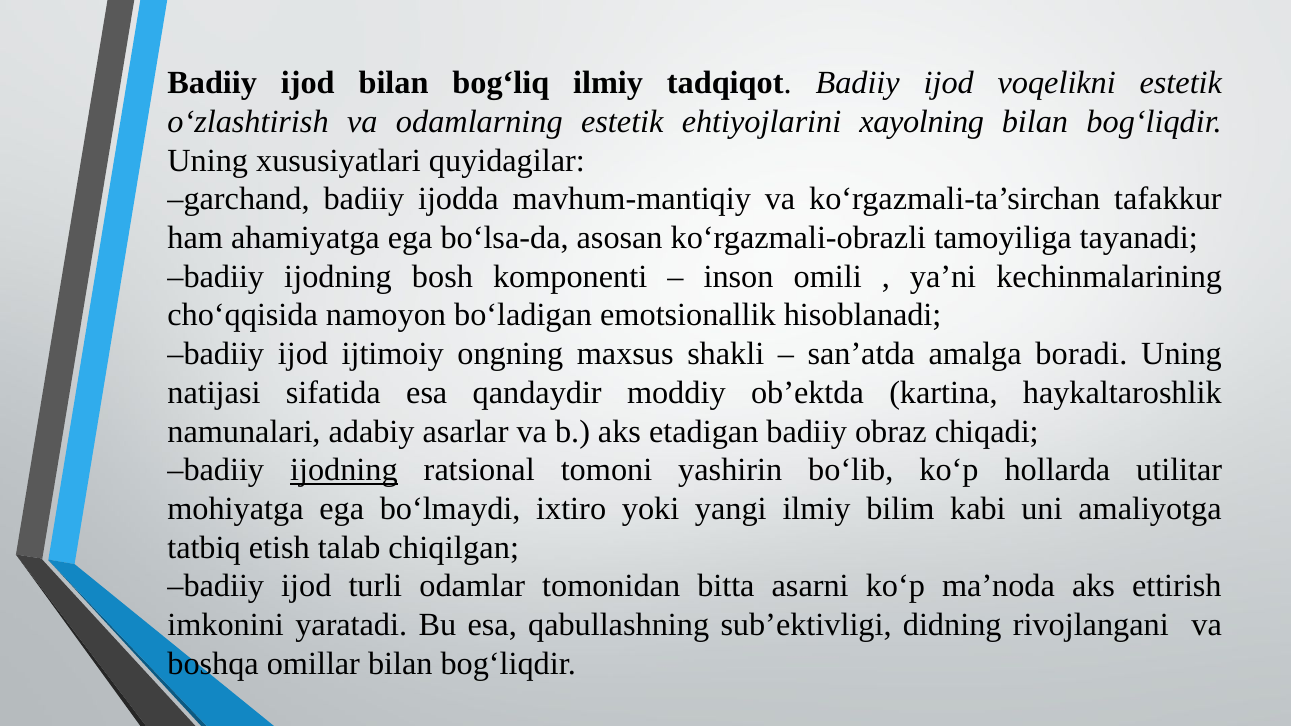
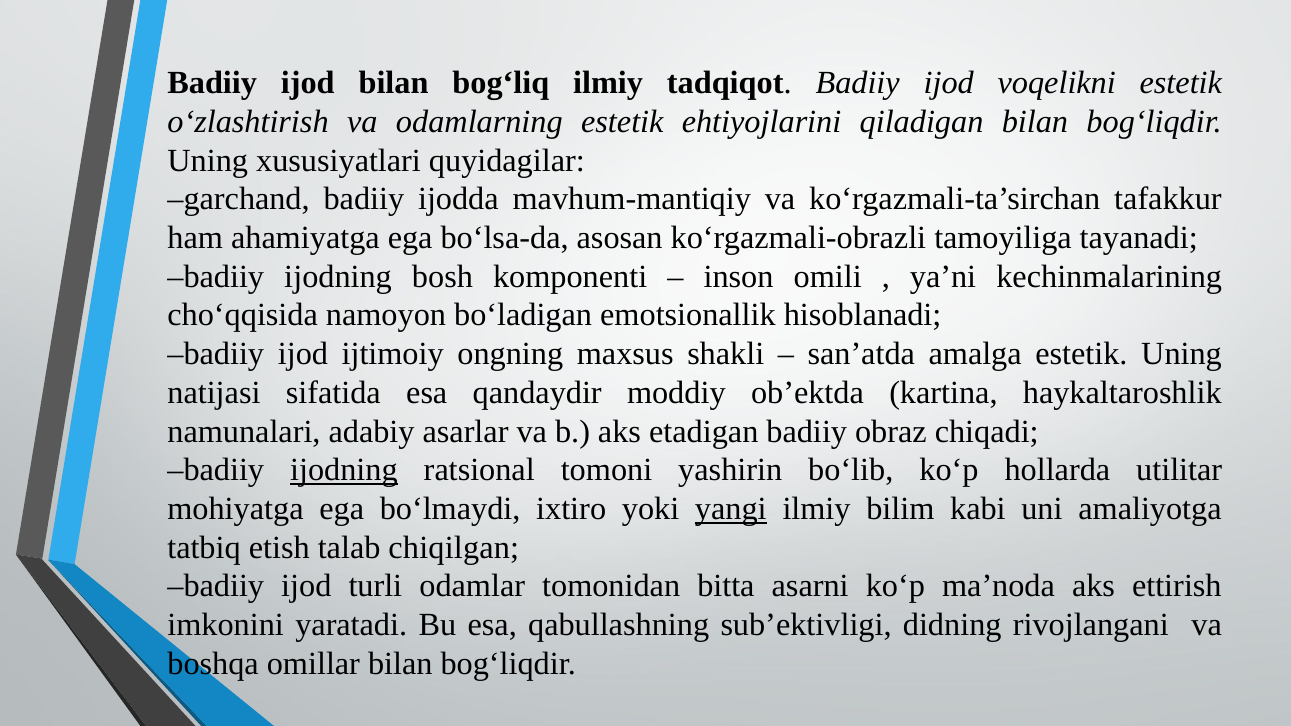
xayolning: xayolning -> qiladigan (922, 122)
amalga boradi: boradi -> estetik (1081, 354)
yangi underline: none -> present (731, 509)
